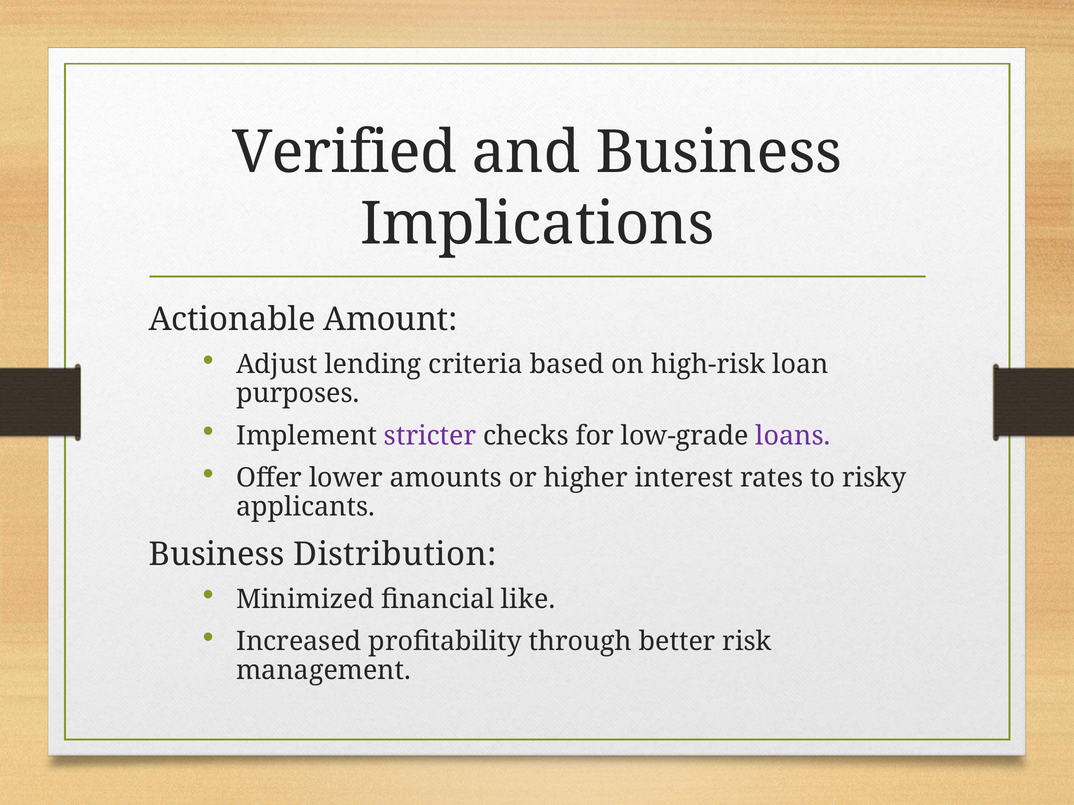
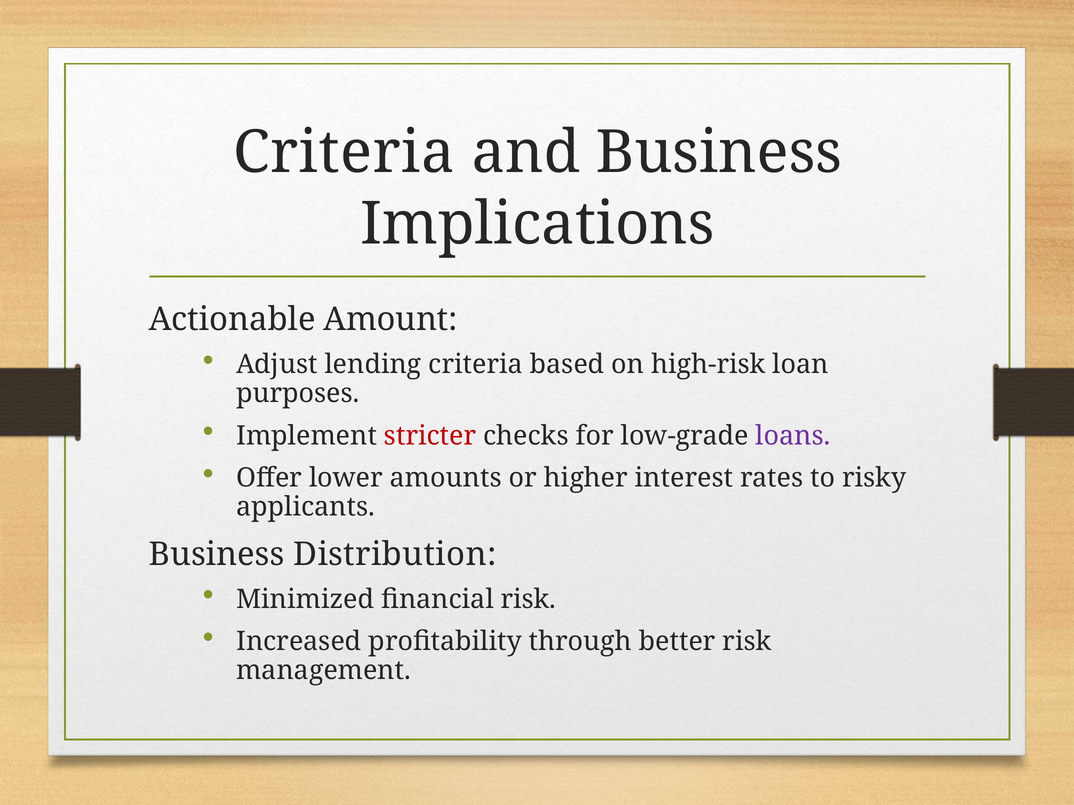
Verified: Verified -> Criteria (344, 153)
stricter colour: purple -> red (430, 436)
financial like: like -> risk (528, 600)
